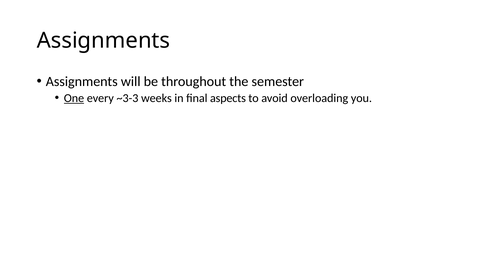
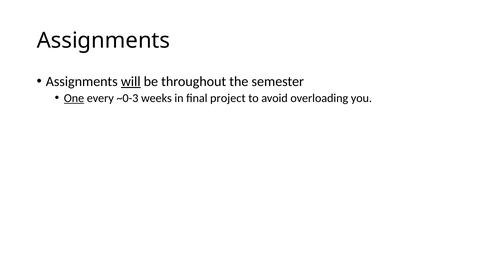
will underline: none -> present (131, 81)
~3-3: ~3-3 -> ~0-3 (127, 98)
aspects: aspects -> project (228, 98)
